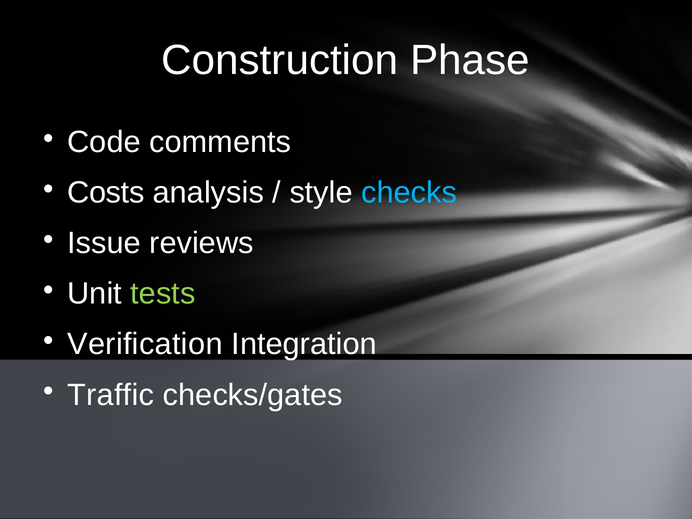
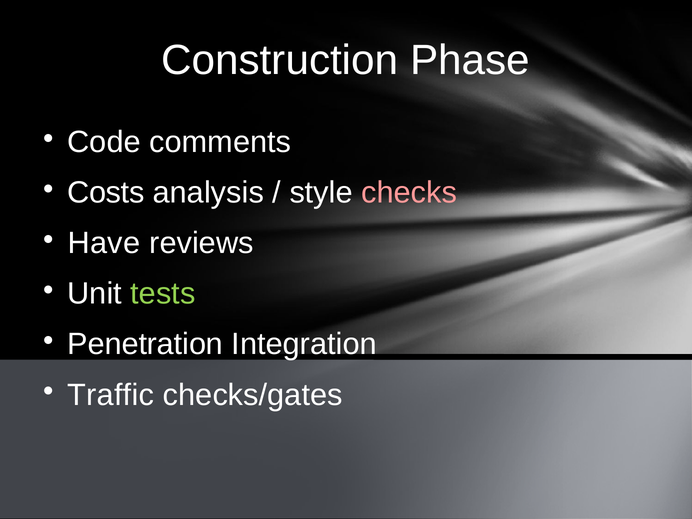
checks colour: light blue -> pink (409, 193)
Issue: Issue -> Have (104, 243)
Verification: Verification -> Penetration (145, 344)
